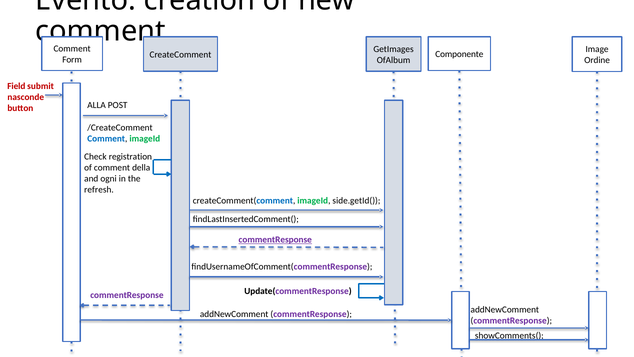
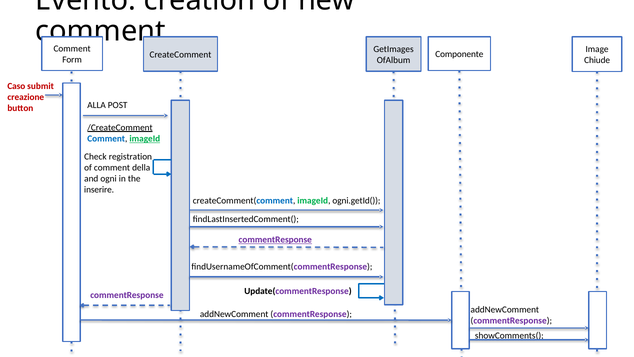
Ordine: Ordine -> Chiude (597, 60)
Field: Field -> Caso (16, 86)
nasconde: nasconde -> creazione (26, 97)
/CreateComment underline: none -> present (120, 127)
imageId underline: none -> present (145, 139)
refresh: refresh -> inserire (99, 190)
side.getId(: side.getId( -> ogni.getId( (356, 200)
